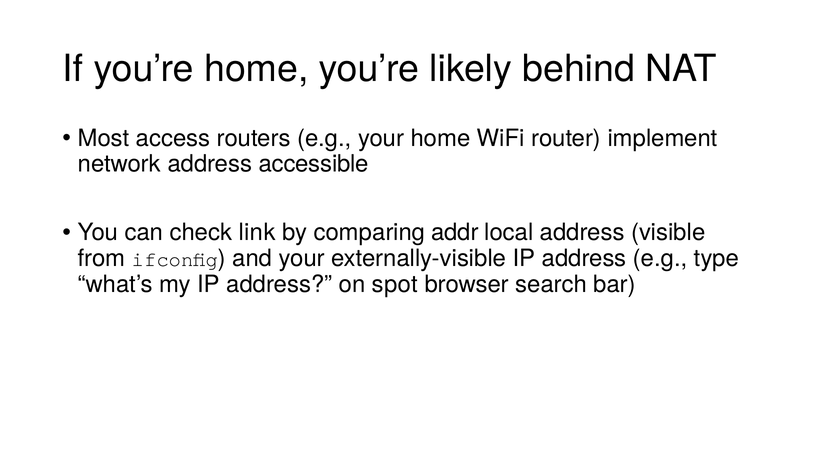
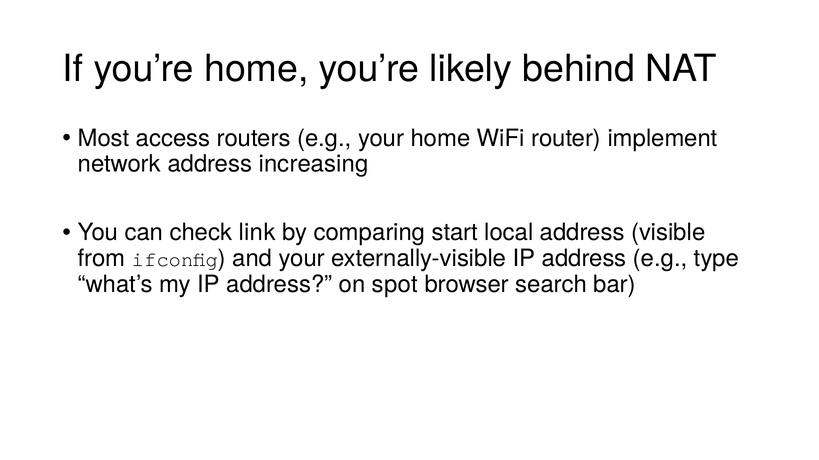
accessible: accessible -> increasing (314, 164)
addr: addr -> start (455, 233)
